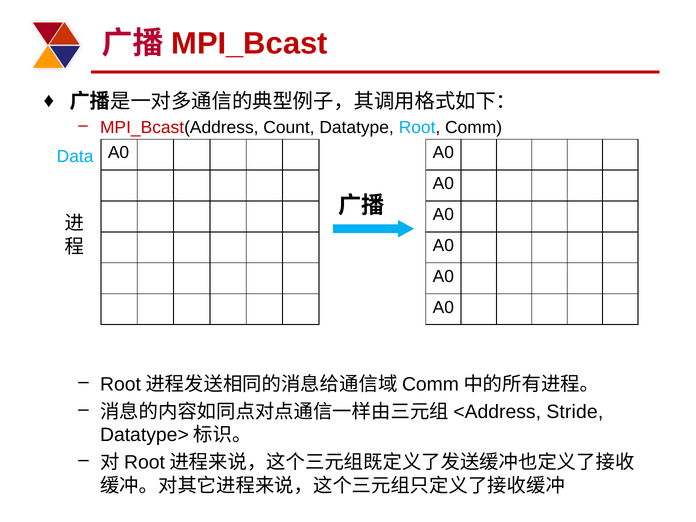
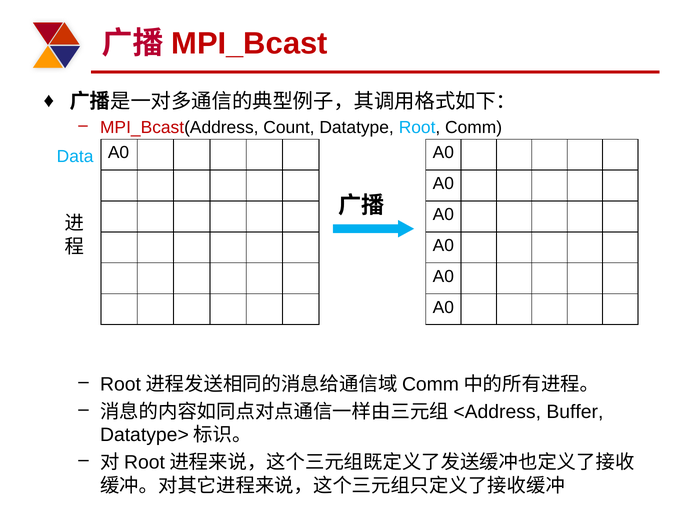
Stride: Stride -> Buffer (575, 412)
